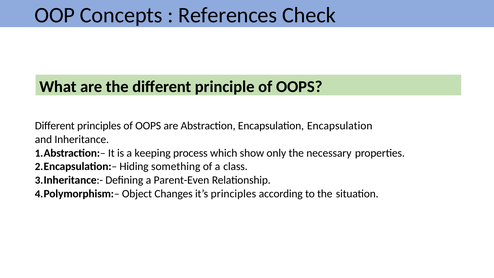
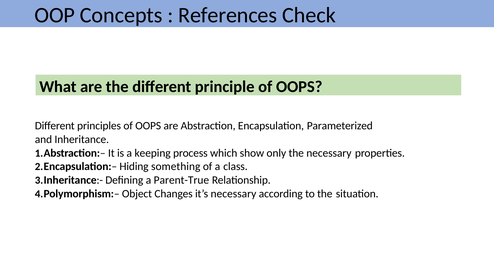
Encapsulation Encapsulation: Encapsulation -> Parameterized (340, 126)
Parent-Even: Parent-Even -> Parent-True (181, 180)
it’s principles: principles -> necessary (233, 194)
